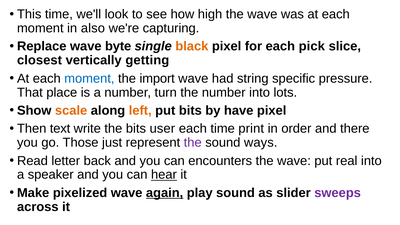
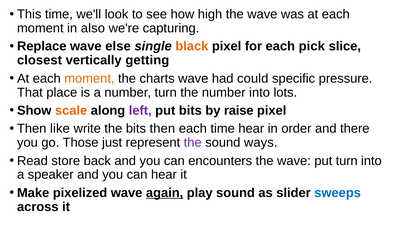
byte: byte -> else (118, 46)
moment colour: blue -> orange (89, 78)
import: import -> charts (157, 78)
string: string -> could (253, 78)
left colour: orange -> purple (140, 111)
have: have -> raise (239, 111)
text: text -> like (60, 129)
bits user: user -> then (162, 129)
time print: print -> hear (251, 129)
letter: letter -> store (66, 161)
put real: real -> turn (347, 161)
hear underline: present -> none (164, 175)
sweeps colour: purple -> blue (338, 193)
